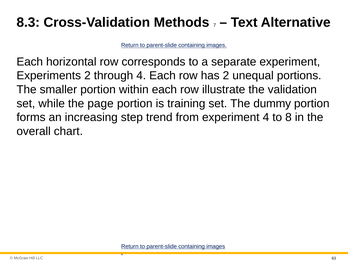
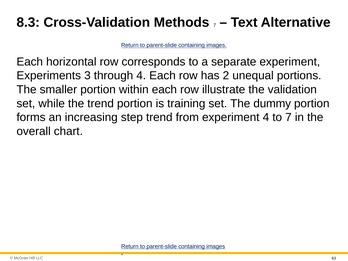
Experiments 2: 2 -> 3 (87, 76)
the page: page -> trend (101, 103)
to 8: 8 -> 7 (288, 117)
